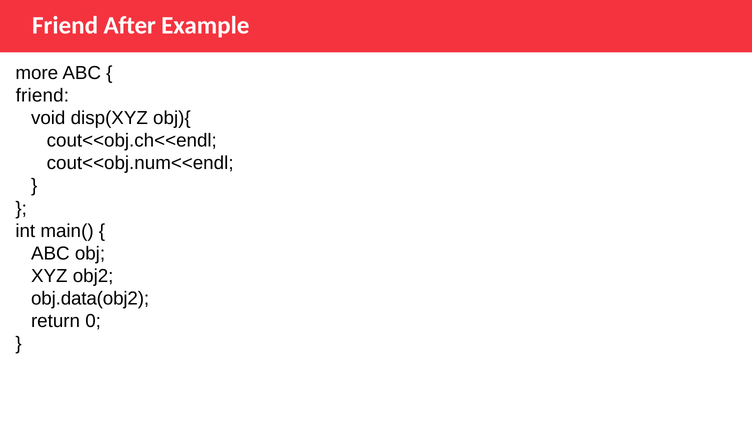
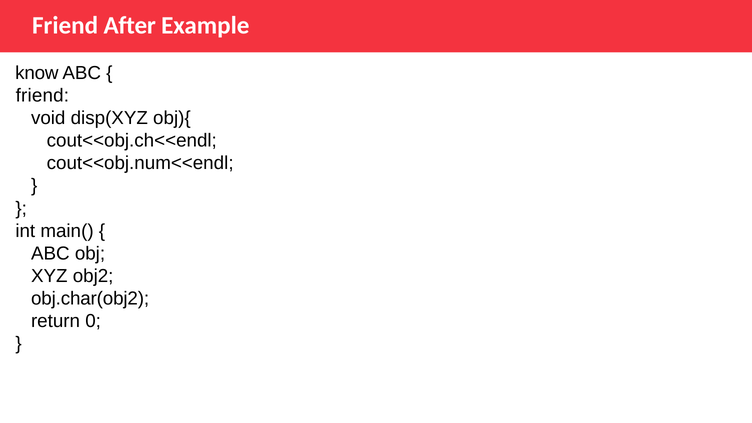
more: more -> know (37, 73)
obj.data(obj2: obj.data(obj2 -> obj.char(obj2 (90, 299)
